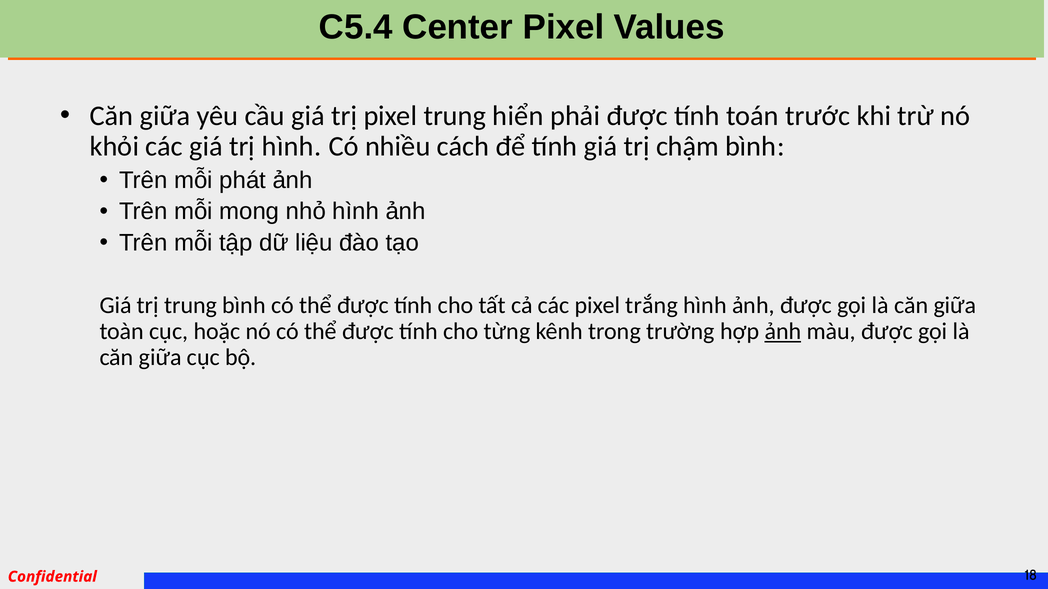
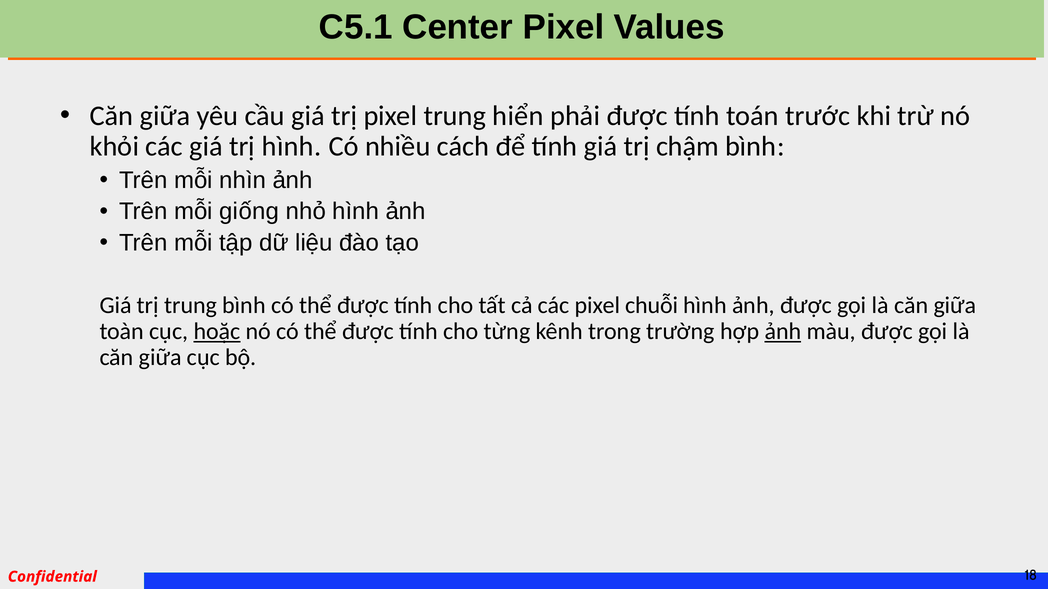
C5.4: C5.4 -> C5.1 (356, 27)
phát: phát -> nhìn (243, 180)
mong: mong -> giống (249, 212)
trắng: trắng -> chuỗi (652, 306)
hoặc underline: none -> present (217, 332)
